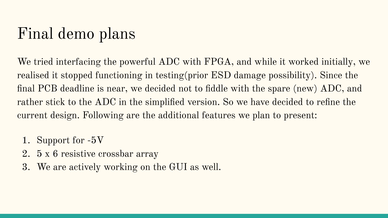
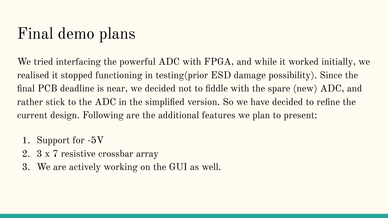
5: 5 -> 3 (39, 154)
6: 6 -> 7 (55, 154)
